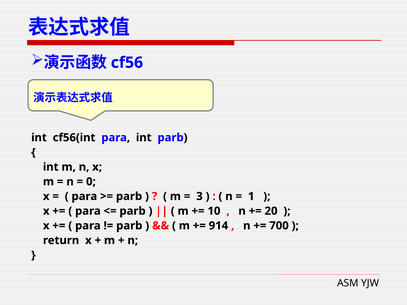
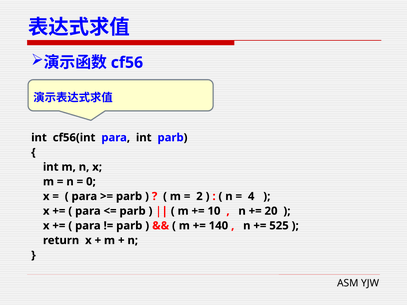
3: 3 -> 2 (199, 196)
1: 1 -> 4 (251, 196)
914: 914 -> 140 (218, 226)
700: 700 -> 525 (279, 226)
